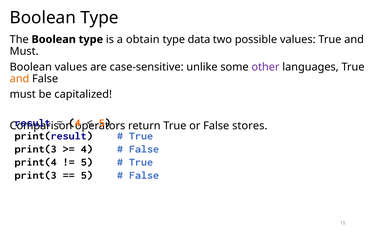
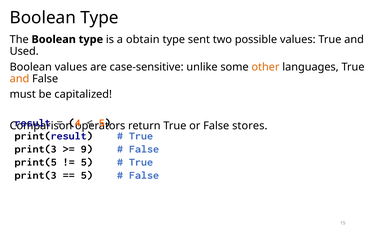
data: data -> sent (199, 39)
Must: Must -> Used (24, 51)
other colour: purple -> orange (265, 67)
4: 4 -> 9 (87, 149)
print(4: print(4 -> print(5 (36, 162)
